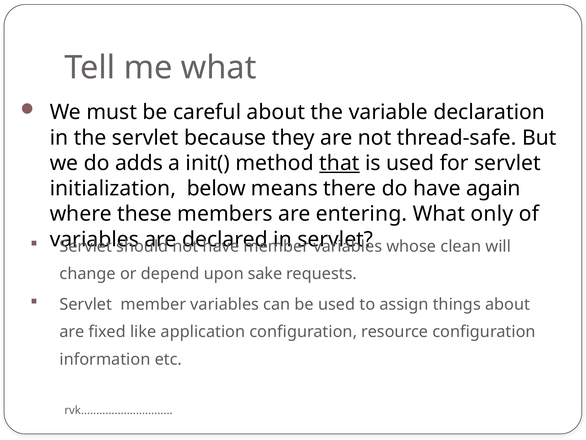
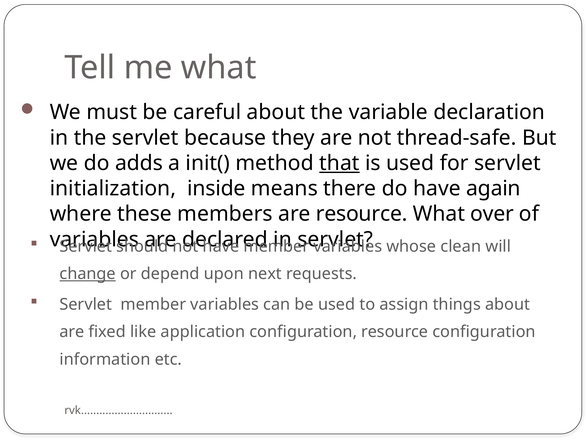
below: below -> inside (216, 188)
are entering: entering -> resource (362, 214)
only: only -> over (492, 214)
change underline: none -> present (88, 274)
sake: sake -> next (265, 274)
